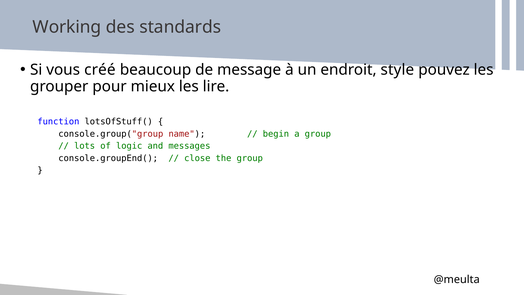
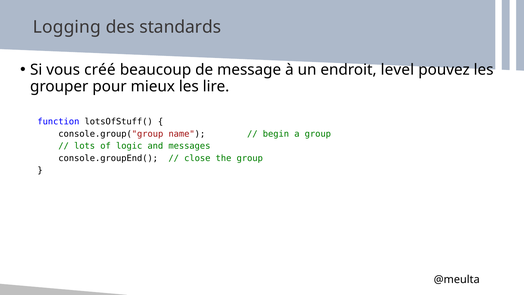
Working: Working -> Logging (67, 27)
style: style -> level (397, 70)
